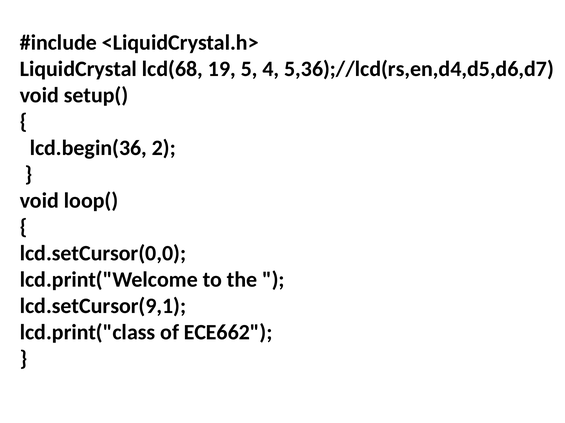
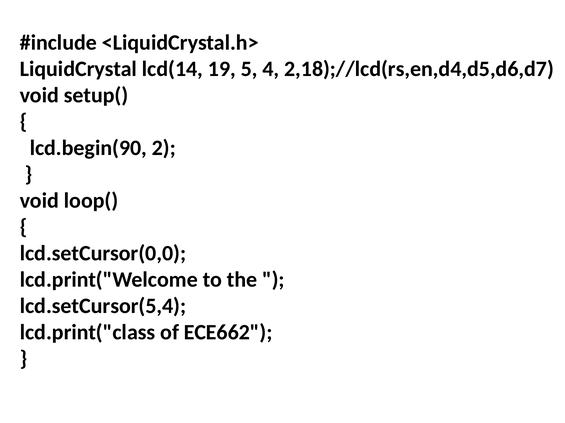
lcd(68: lcd(68 -> lcd(14 (172, 69)
5,36);//lcd(rs,en,d4,d5,d6,d7: 5,36);//lcd(rs,en,d4,d5,d6,d7 -> 2,18);//lcd(rs,en,d4,d5,d6,d7 (419, 69)
lcd.begin(36: lcd.begin(36 -> lcd.begin(90 (88, 148)
lcd.setCursor(9,1: lcd.setCursor(9,1 -> lcd.setCursor(5,4 (103, 306)
